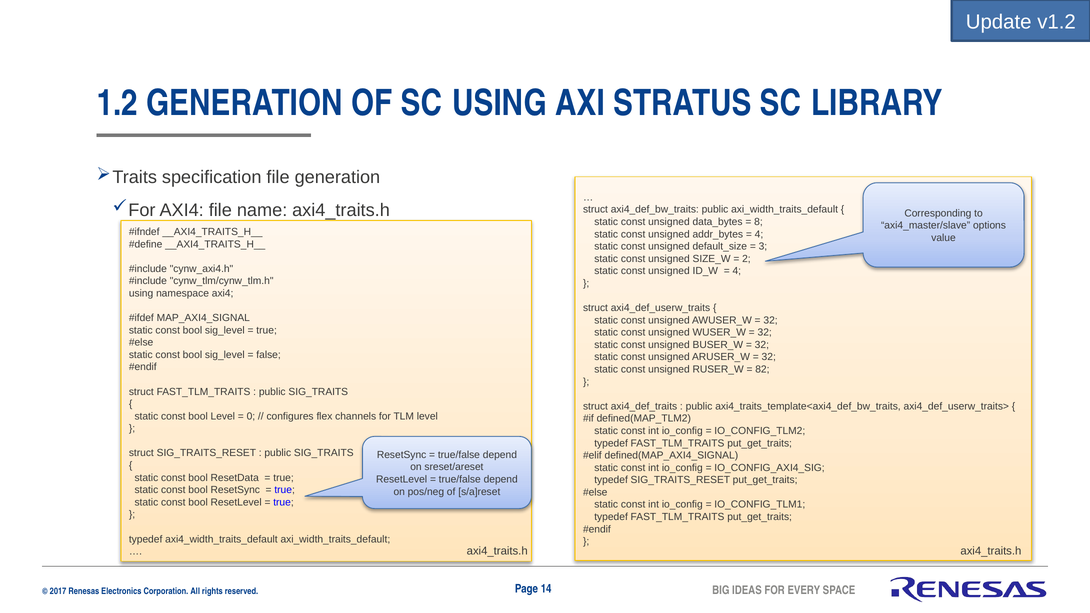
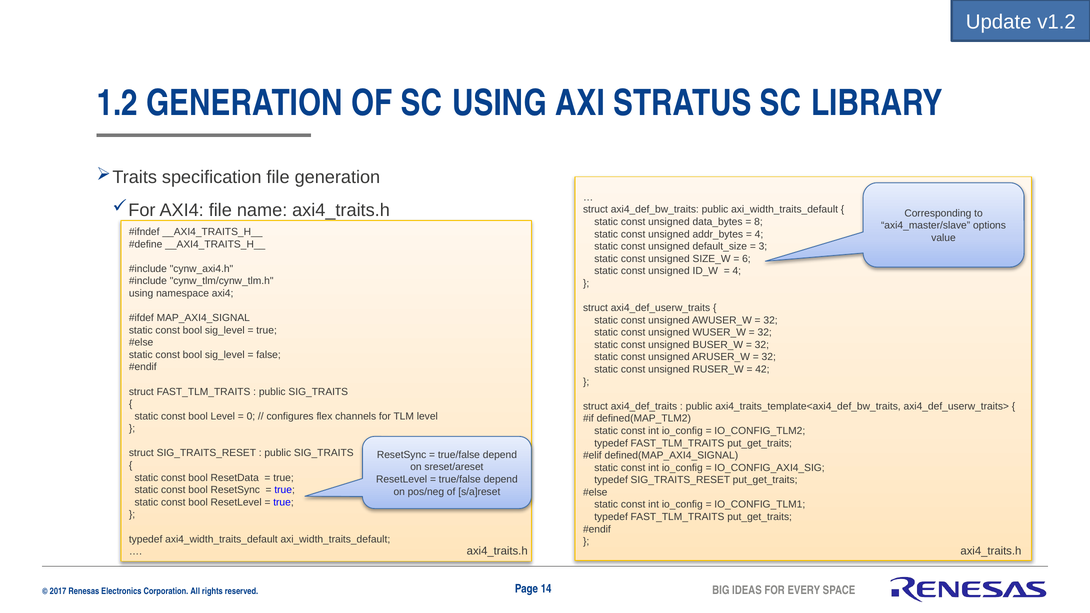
2: 2 -> 6 (746, 259)
82: 82 -> 42 (762, 369)
